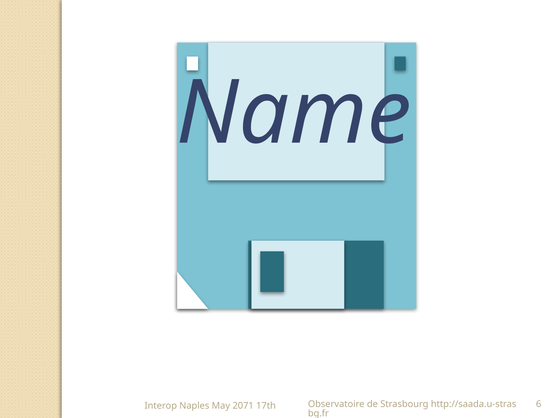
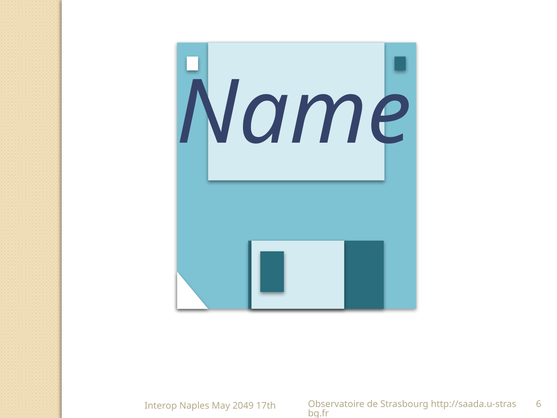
2071: 2071 -> 2049 (243, 405)
